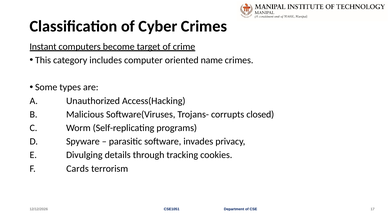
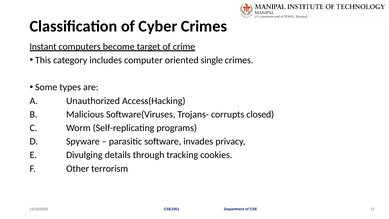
name: name -> single (212, 60)
Cards: Cards -> Other (78, 168)
